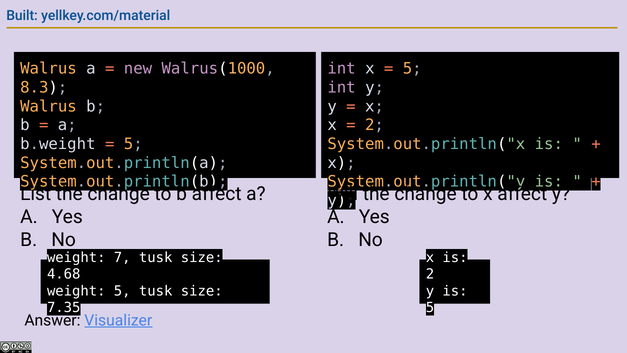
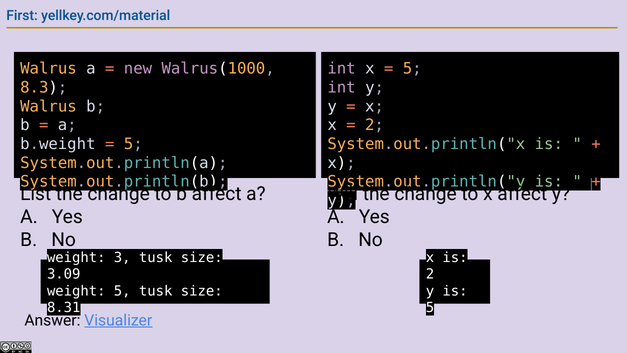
Built: Built -> First (22, 16)
7: 7 -> 3 (122, 257)
4.68: 4.68 -> 3.09 (64, 274)
7.35: 7.35 -> 8.31 (64, 307)
